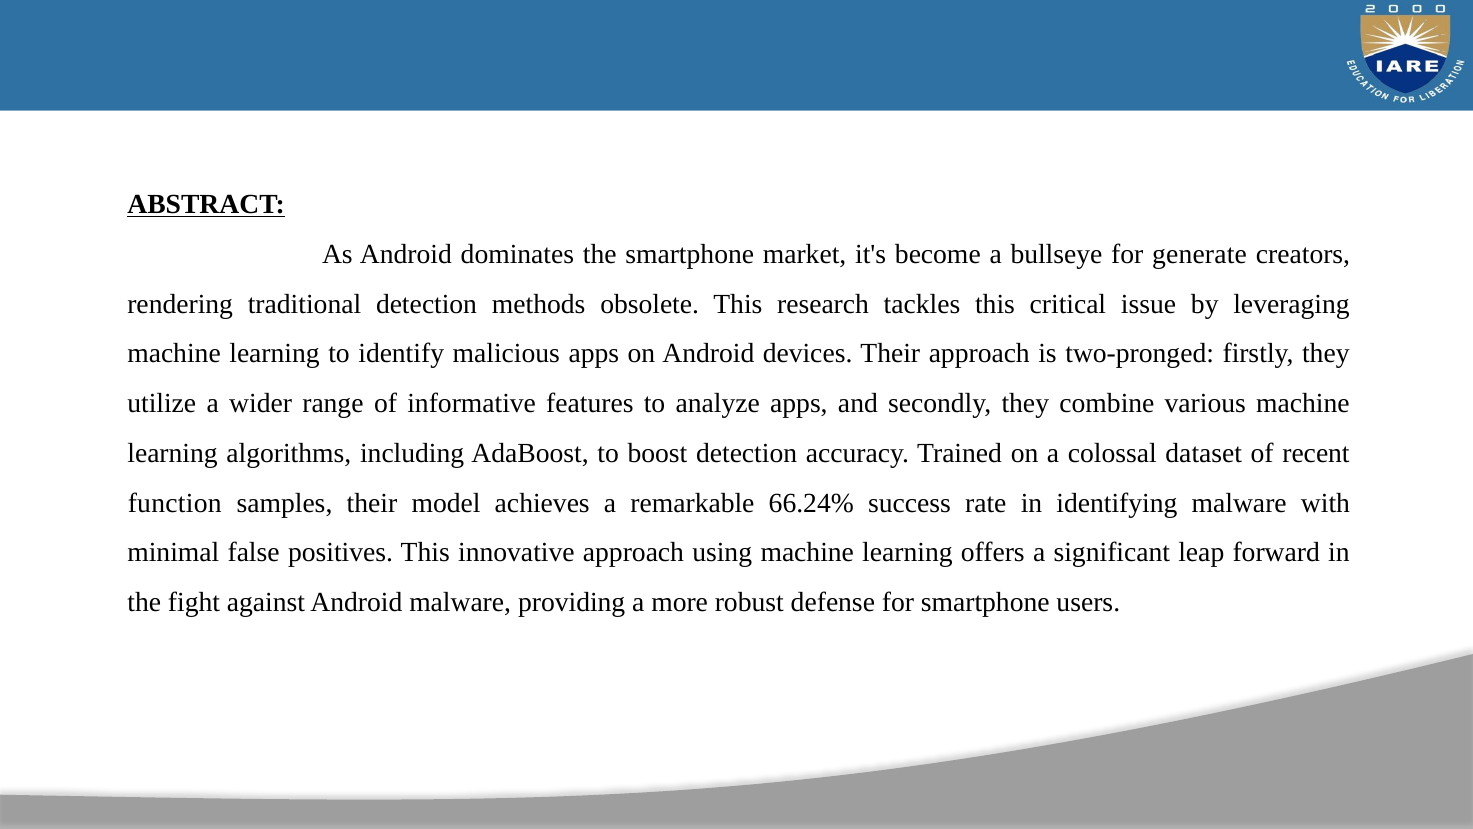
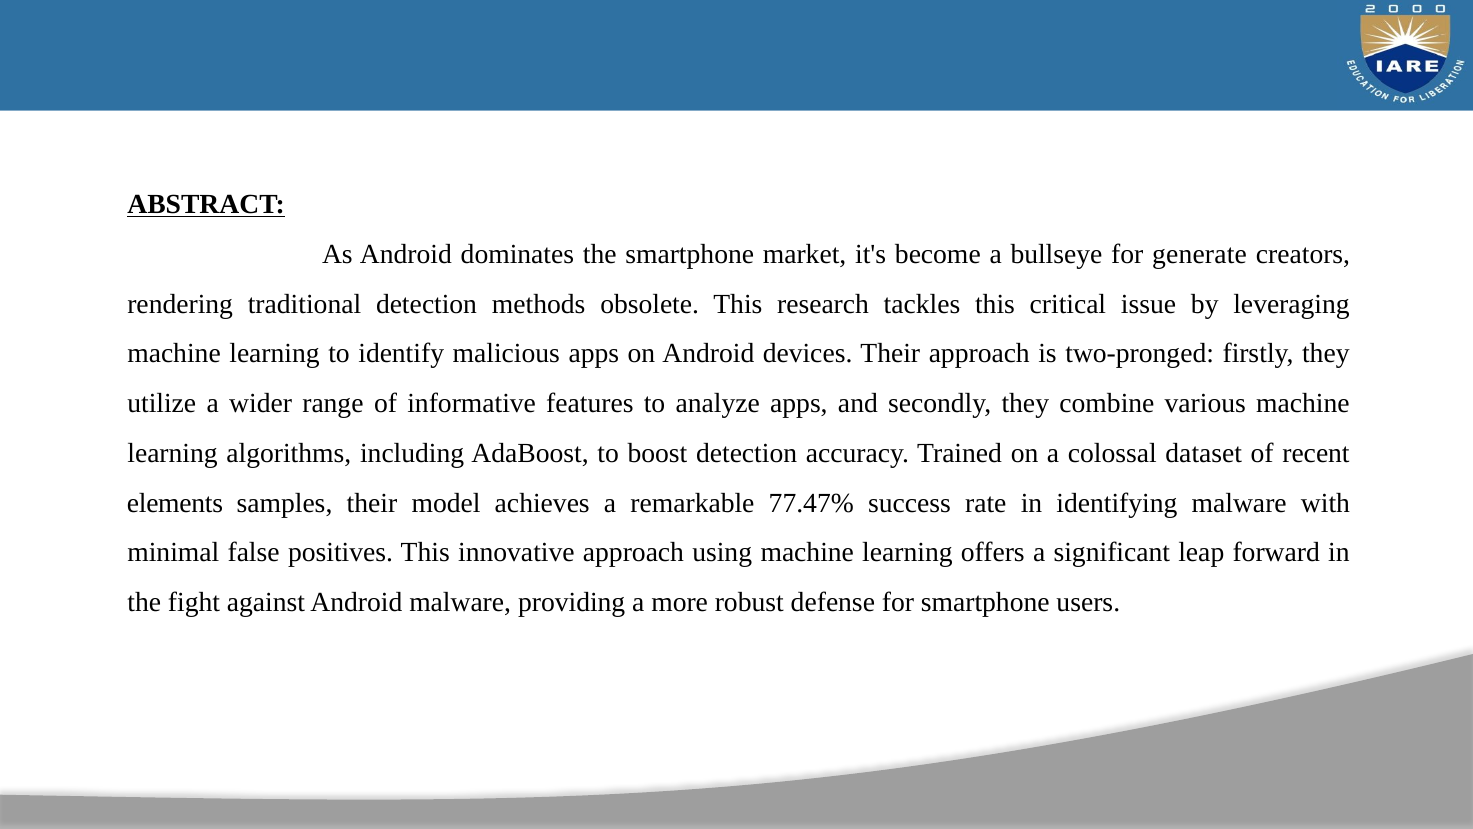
function: function -> elements (175, 503)
66.24%: 66.24% -> 77.47% (811, 503)
